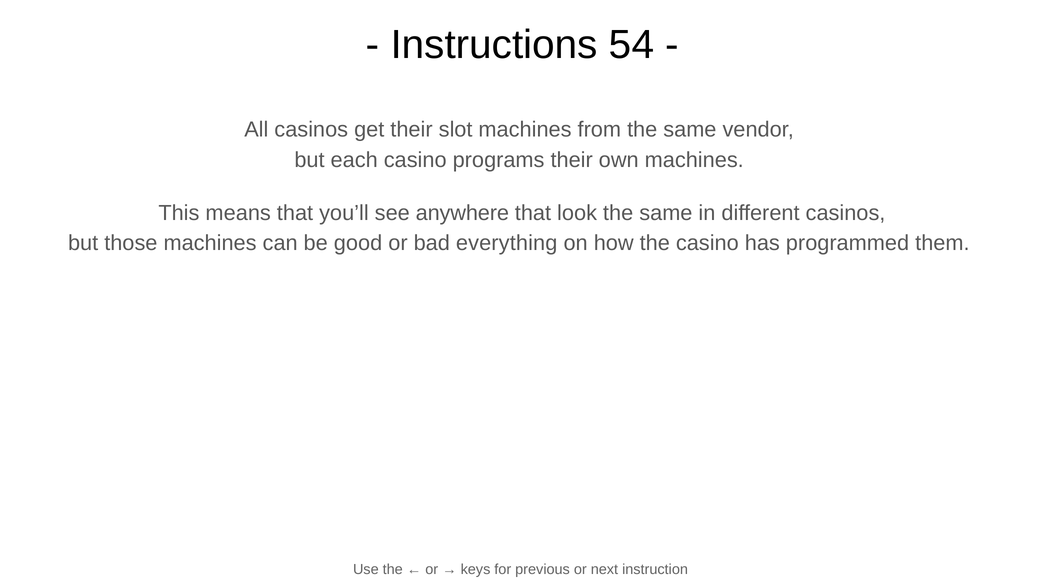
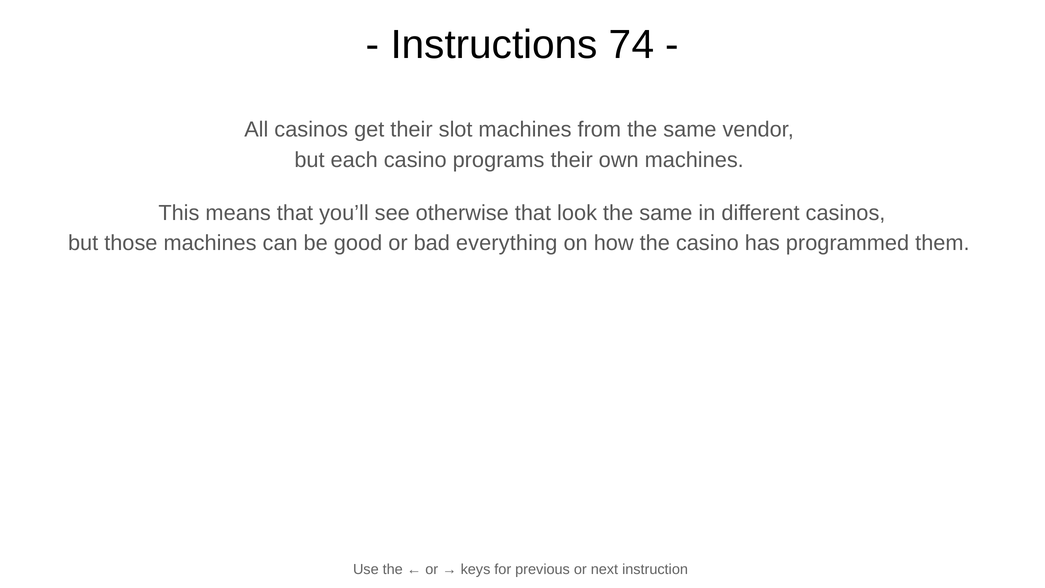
54: 54 -> 74 (632, 45)
anywhere: anywhere -> otherwise (462, 213)
